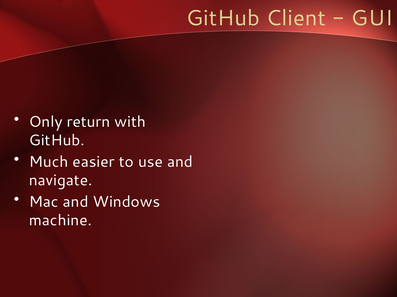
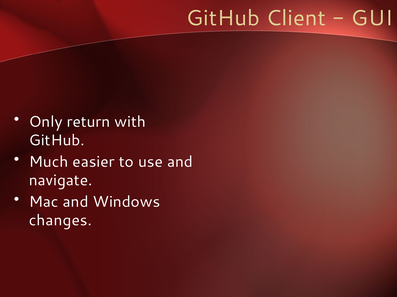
machine: machine -> changes (60, 221)
